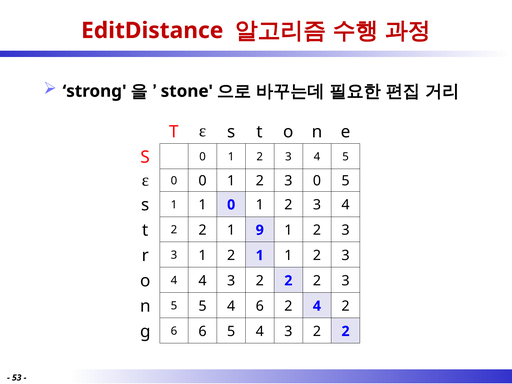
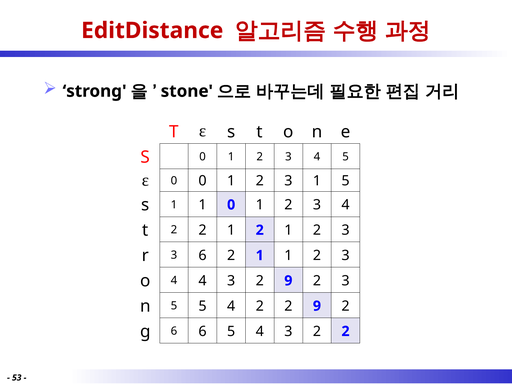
3 0: 0 -> 1 (317, 181)
2 2 1 9: 9 -> 2 (260, 230)
3 1: 1 -> 6 (203, 255)
2: 2 -> 9 (288, 281)
4 6: 6 -> 2 (260, 306)
4: 4 -> 9 (317, 306)
